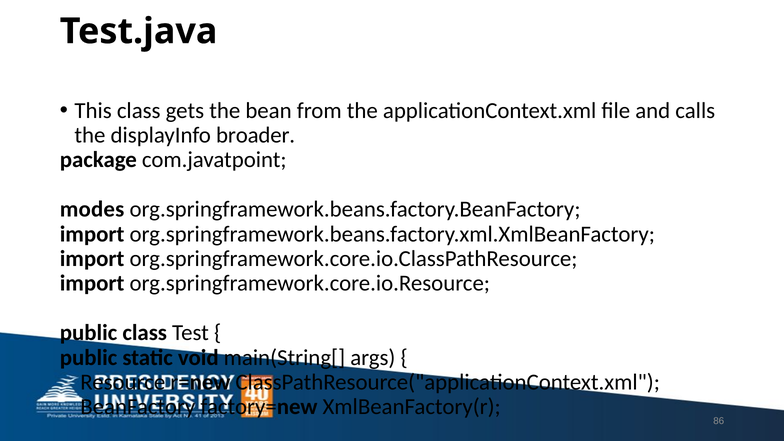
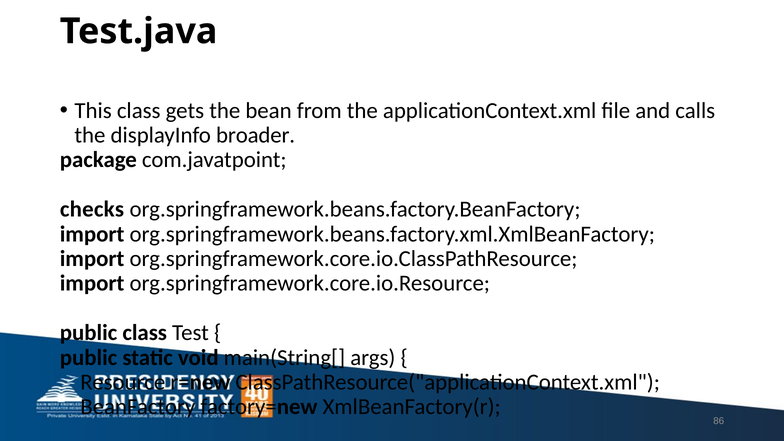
modes: modes -> checks (92, 209)
